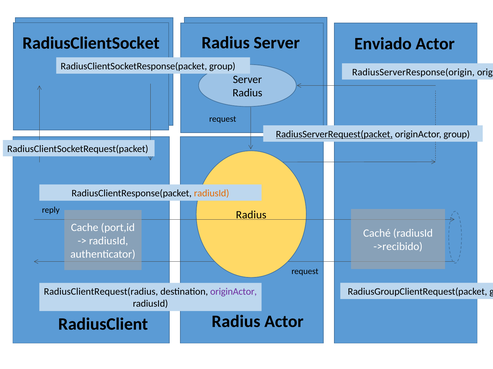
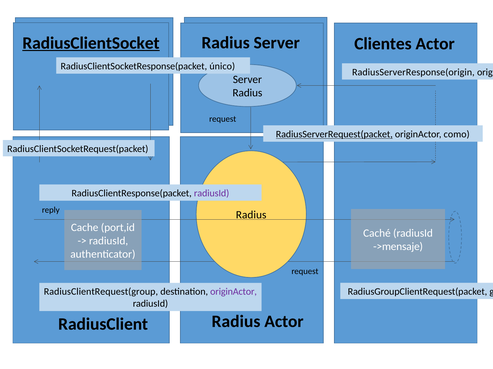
RadiusClientSocket underline: none -> present (91, 43)
Enviado: Enviado -> Clientes (383, 44)
RadiusClientSocketResponse(packet group: group -> único (222, 66)
originActor group: group -> como (457, 135)
radiusId colour: orange -> purple (212, 194)
->recibido: ->recibido -> ->mensaje (398, 247)
RadiusClientRequest(radius: RadiusClientRequest(radius -> RadiusClientRequest(group (101, 292)
